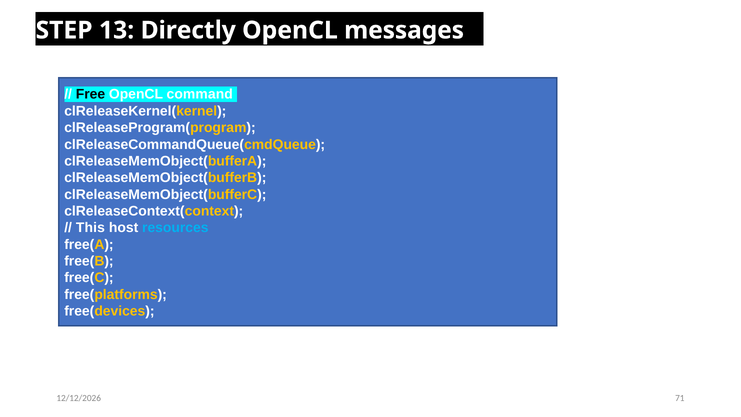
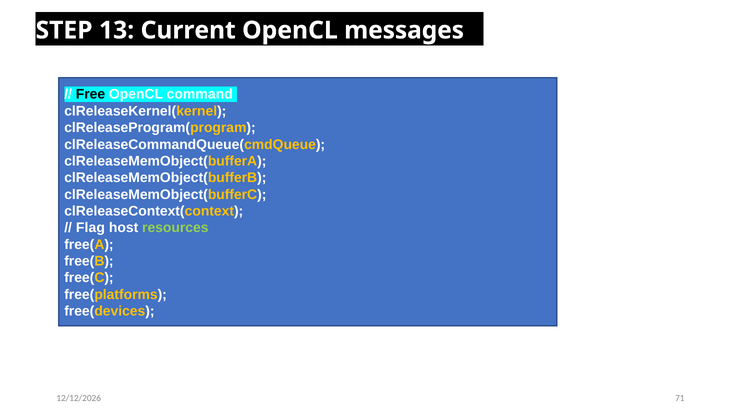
Directly: Directly -> Current (188, 30)
This: This -> Flag (90, 228)
resources colour: light blue -> light green (175, 228)
